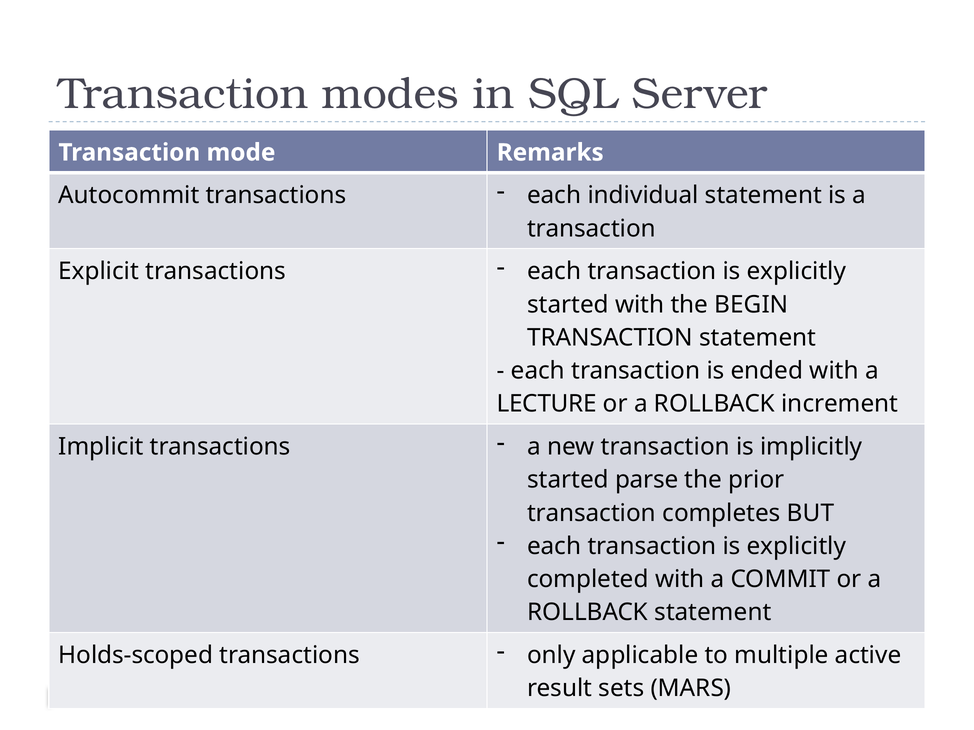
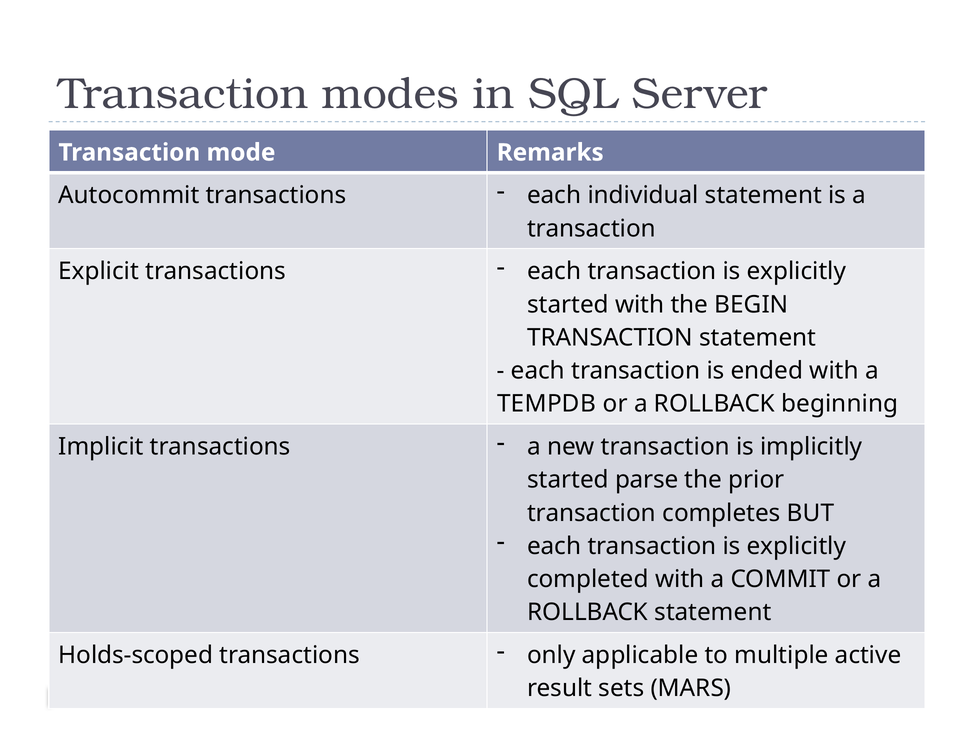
LECTURE: LECTURE -> TEMPDB (546, 404)
increment: increment -> beginning (840, 404)
